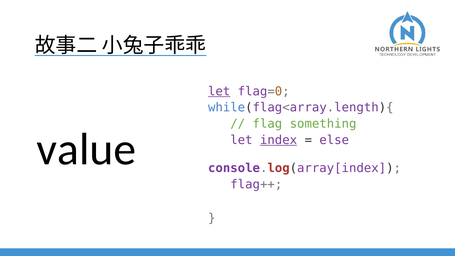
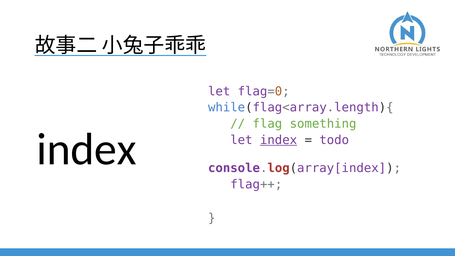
let underline: present -> none (219, 91)
value: value -> index (86, 149)
else: else -> todo (334, 140)
